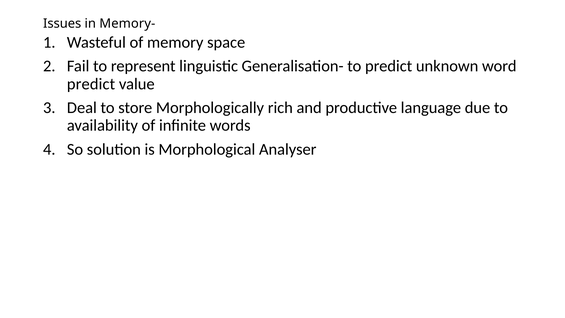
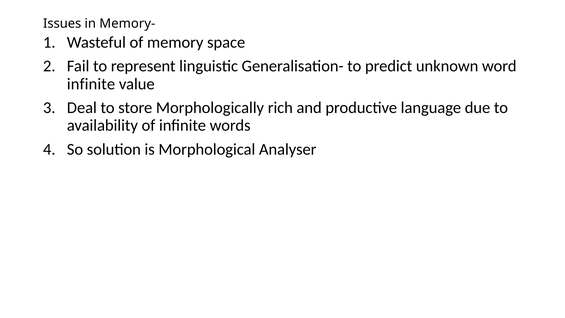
predict: predict -> infinite (91, 84)
